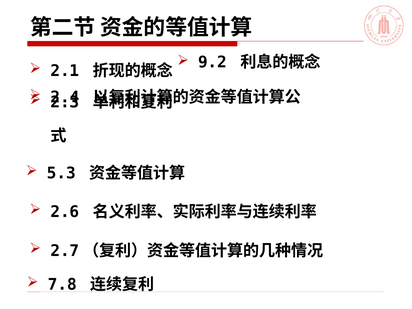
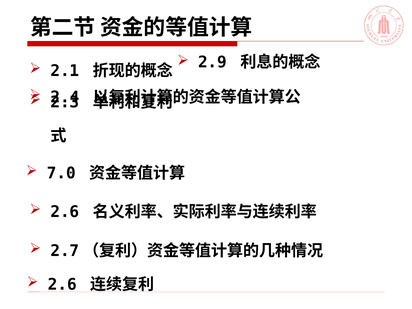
9.2: 9.2 -> 2.9 (212, 62)
5.3: 5.3 -> 7.0 (61, 173)
7.8: 7.8 -> 2.6 (62, 285)
